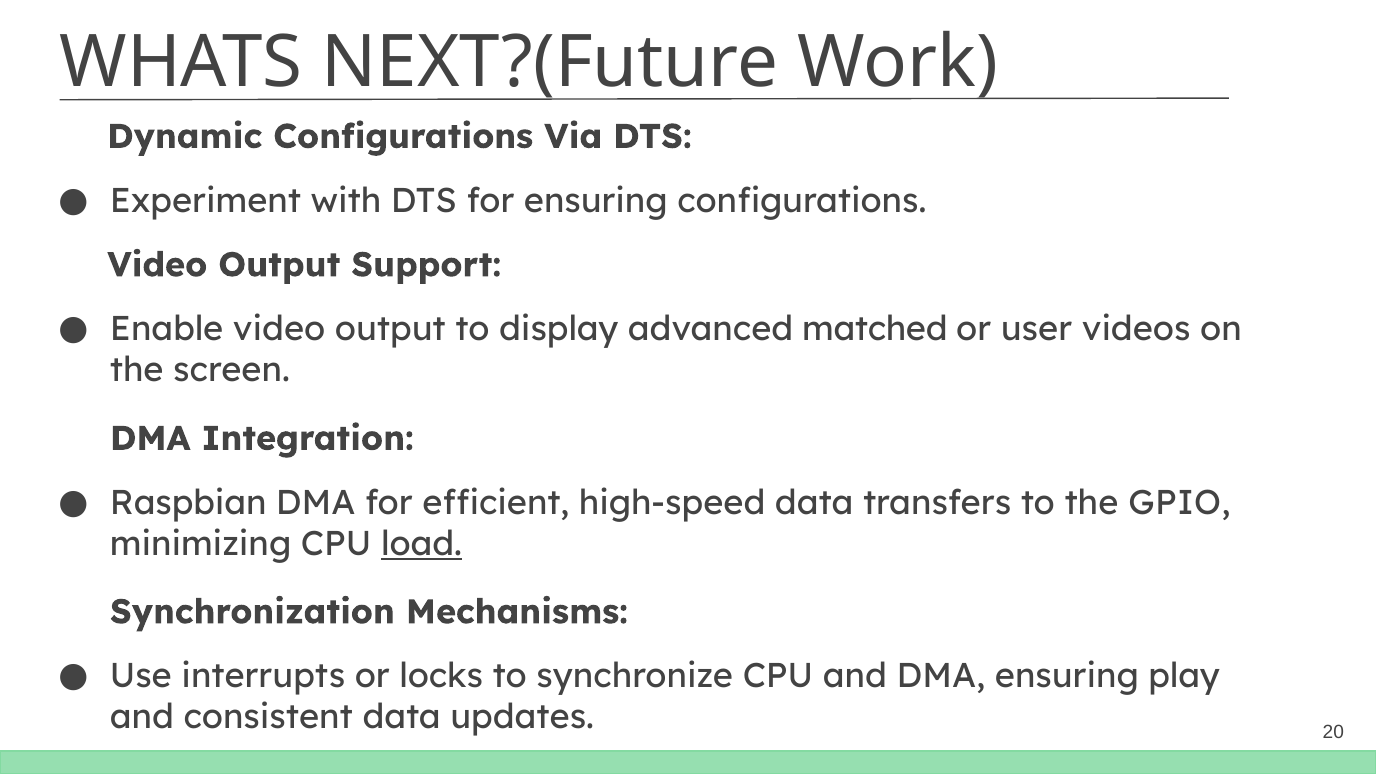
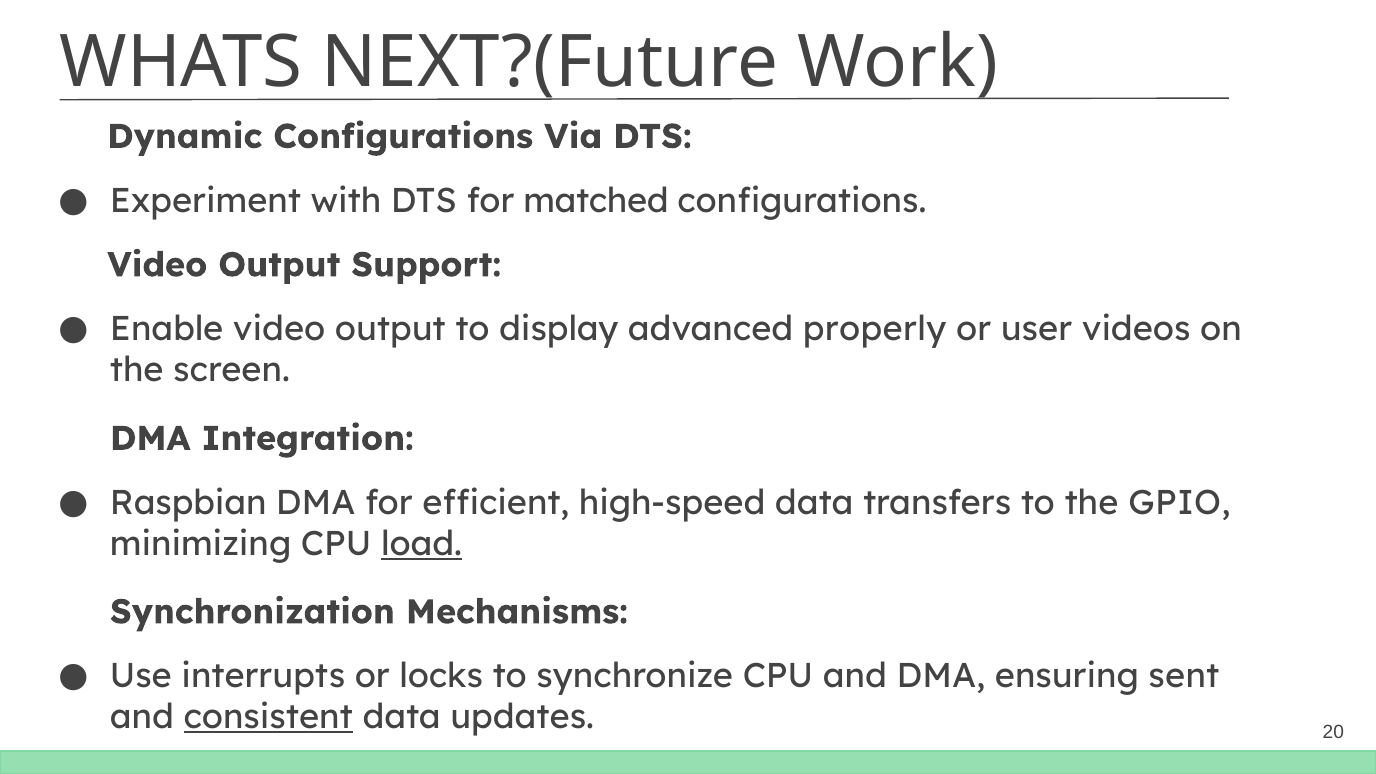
for ensuring: ensuring -> matched (596, 201)
matched: matched -> properly (875, 329)
play: play -> sent (1184, 676)
consistent underline: none -> present (268, 717)
